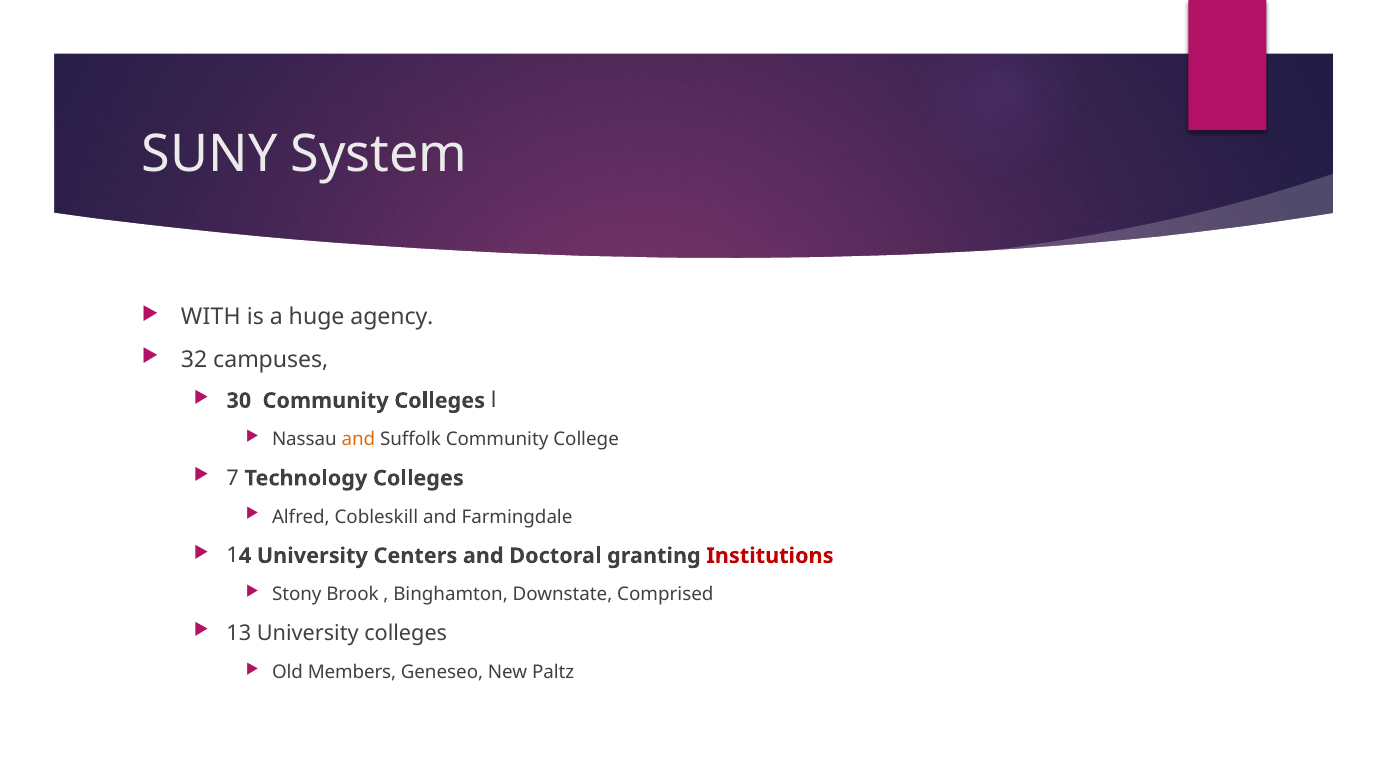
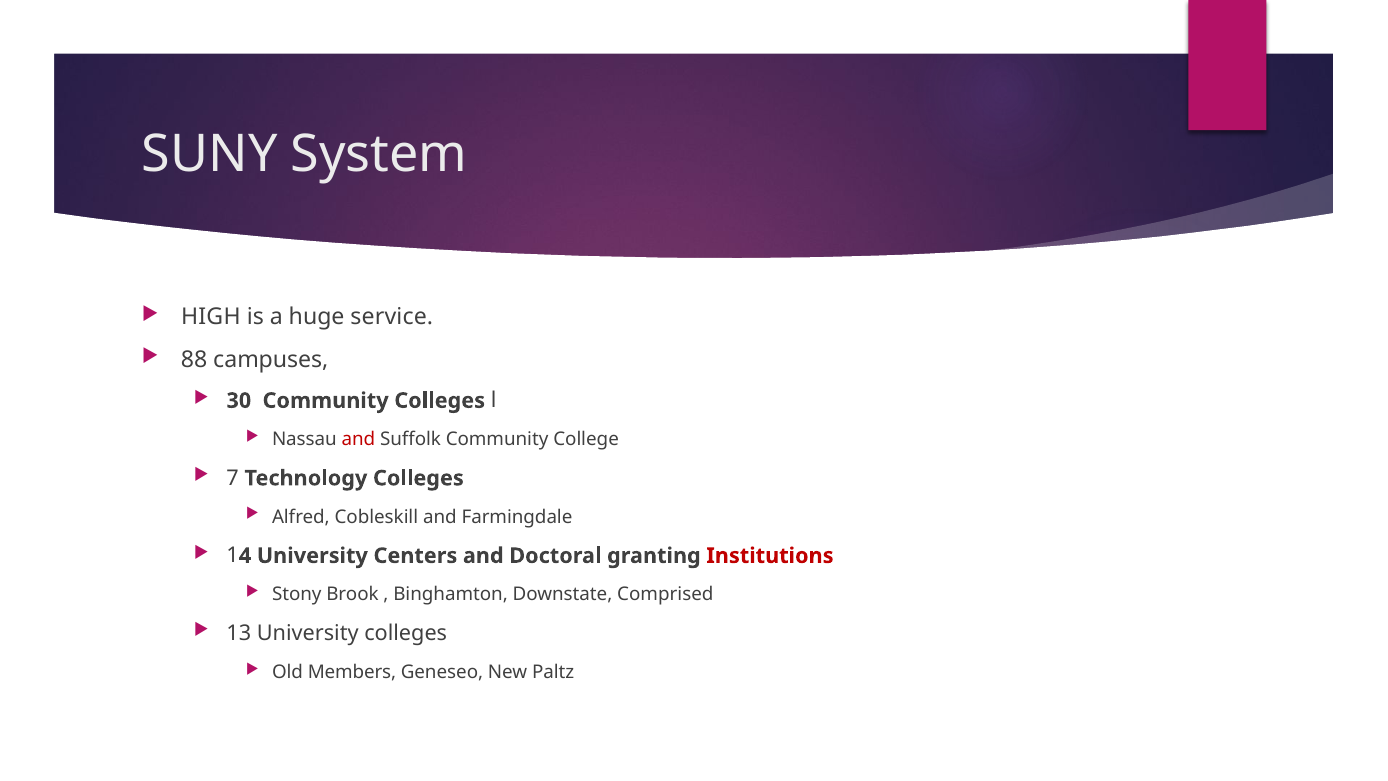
WITH: WITH -> HIGH (211, 317)
agency: agency -> service (392, 317)
32: 32 -> 88 (194, 359)
and colour: orange -> red (358, 439)
